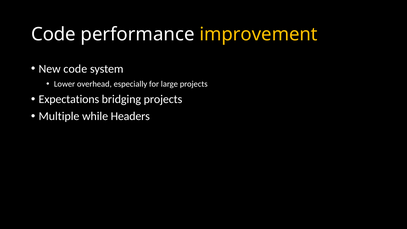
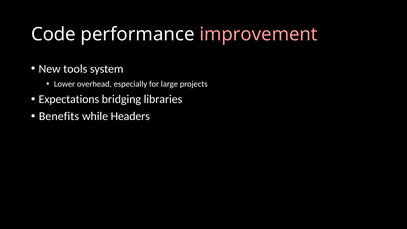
improvement colour: yellow -> pink (259, 34)
New code: code -> tools (75, 69)
bridging projects: projects -> libraries (163, 99)
Multiple: Multiple -> Benefits (59, 116)
